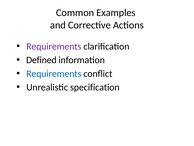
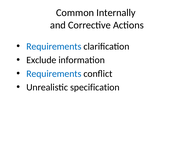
Examples: Examples -> Internally (116, 13)
Requirements colour: purple -> blue (54, 46)
Defined: Defined -> Exclude (41, 60)
